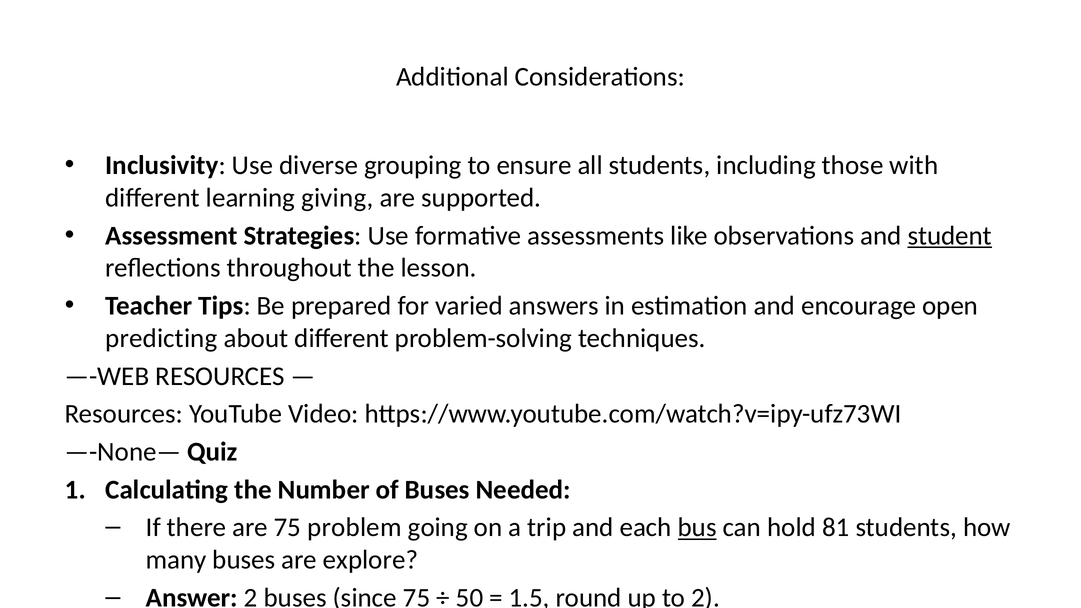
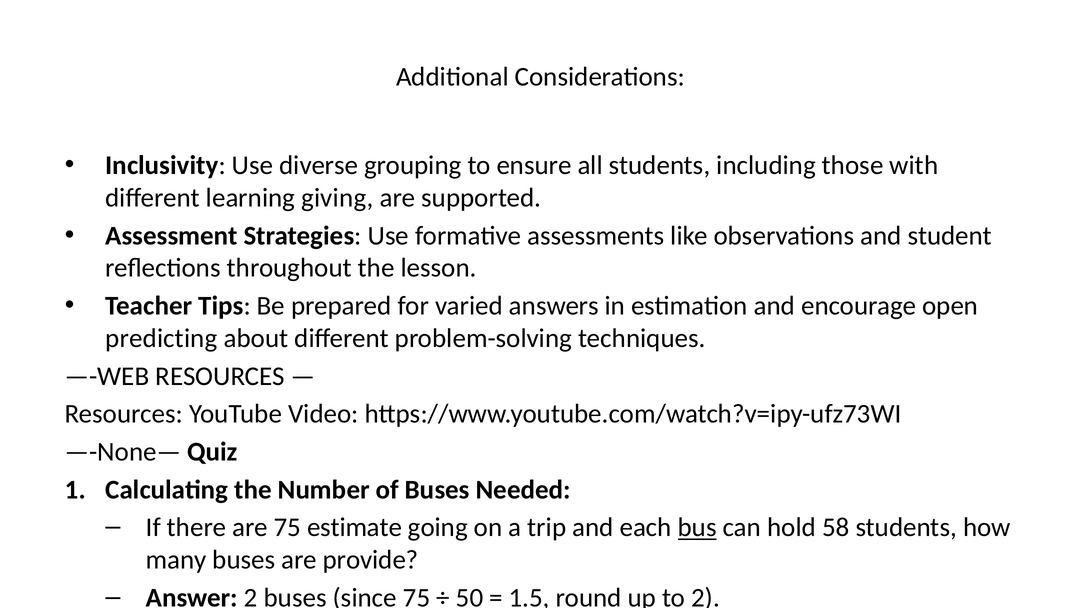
student underline: present -> none (950, 236)
75 problem: problem -> estimate (355, 528)
81: 81 -> 58 (836, 528)
are explore: explore -> provide (371, 560)
